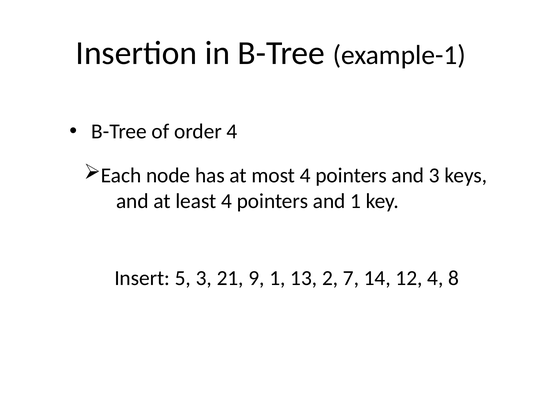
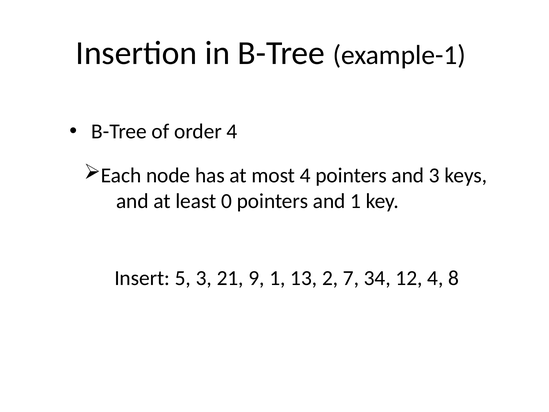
least 4: 4 -> 0 (227, 201)
14: 14 -> 34 (377, 278)
